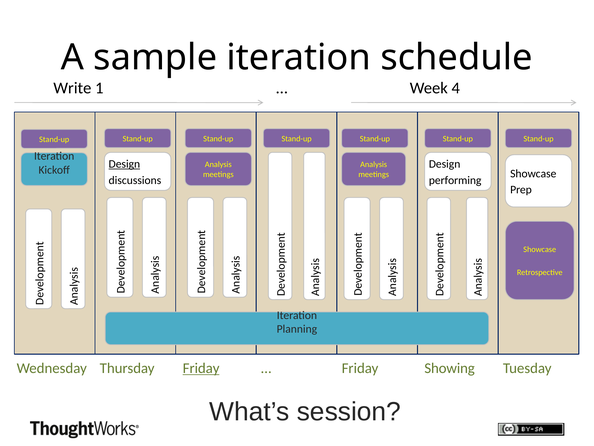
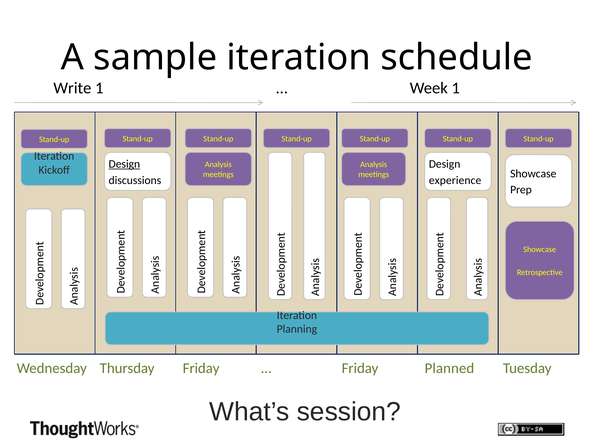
Week 4: 4 -> 1 (456, 88)
performing: performing -> experience (455, 180)
Friday underline: present -> none (201, 368)
Showing: Showing -> Planned (449, 368)
